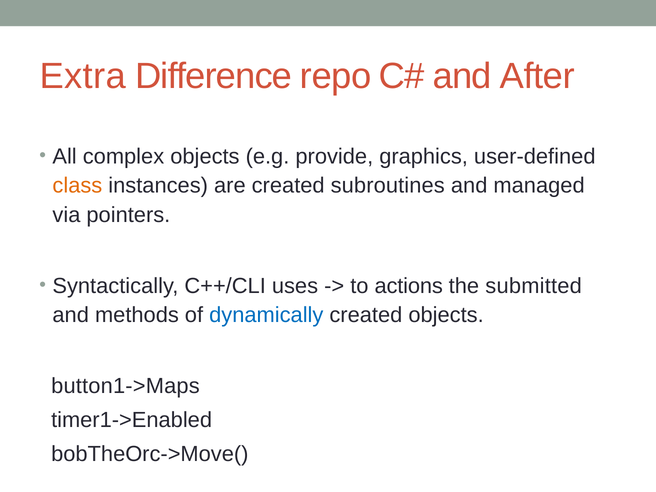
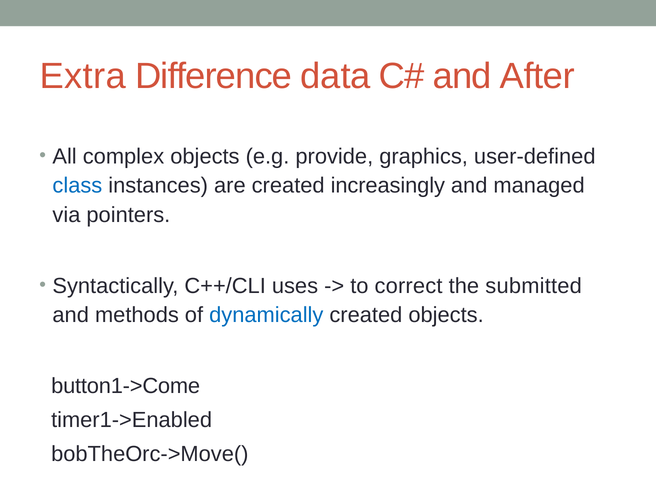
repo: repo -> data (336, 76)
class colour: orange -> blue (77, 186)
subroutines: subroutines -> increasingly (388, 186)
actions: actions -> correct (409, 286)
button1->Maps: button1->Maps -> button1->Come (126, 386)
